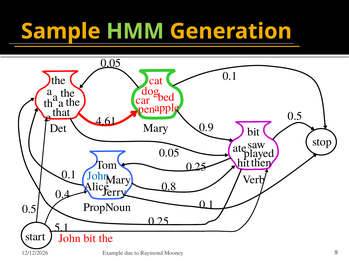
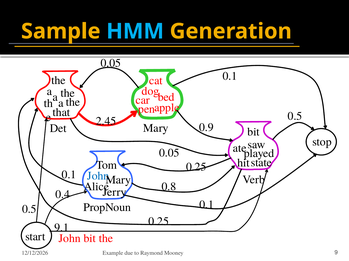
HMM colour: light green -> light blue (135, 31)
4.61: 4.61 -> 2.45 (106, 121)
then: then -> state (261, 163)
5.1: 5.1 -> 9.1 (62, 228)
